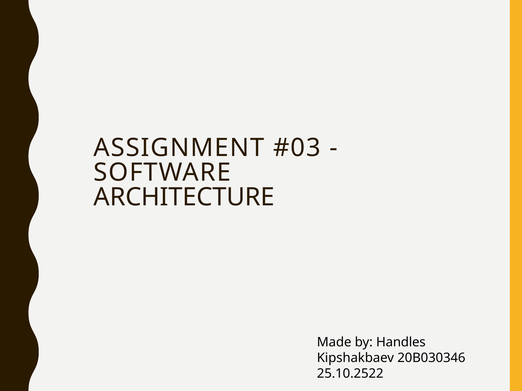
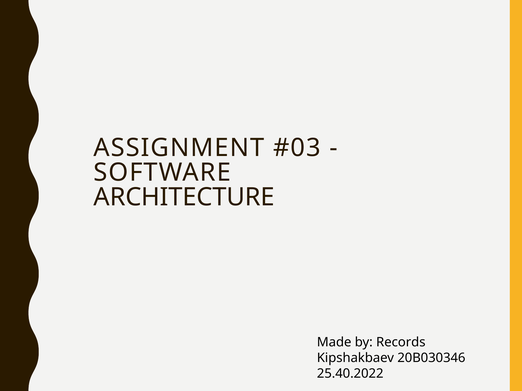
Handles: Handles -> Records (401, 343)
25.10.2522: 25.10.2522 -> 25.40.2022 (350, 374)
